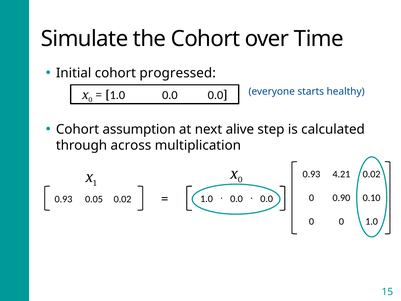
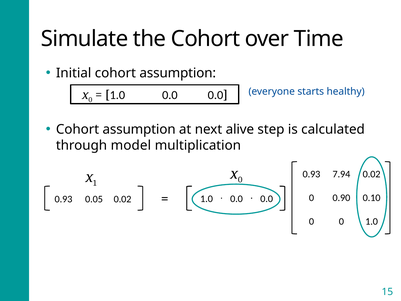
Initial cohort progressed: progressed -> assumption (178, 73)
across: across -> model (131, 145)
4.21: 4.21 -> 7.94 (341, 174)
